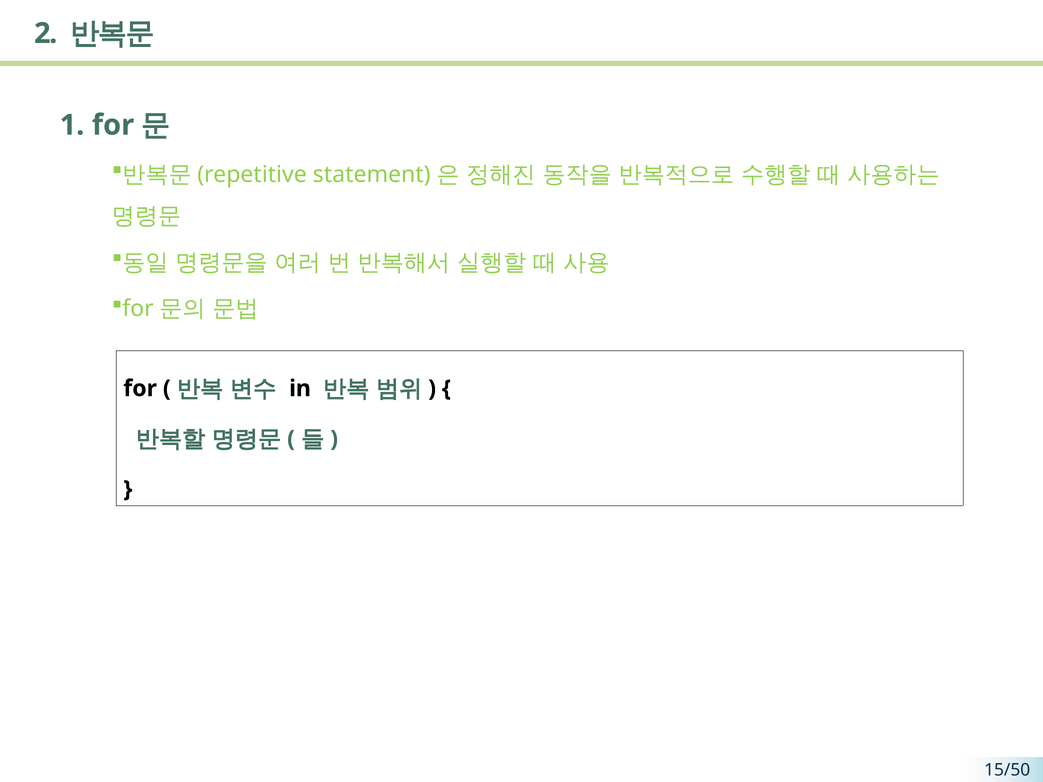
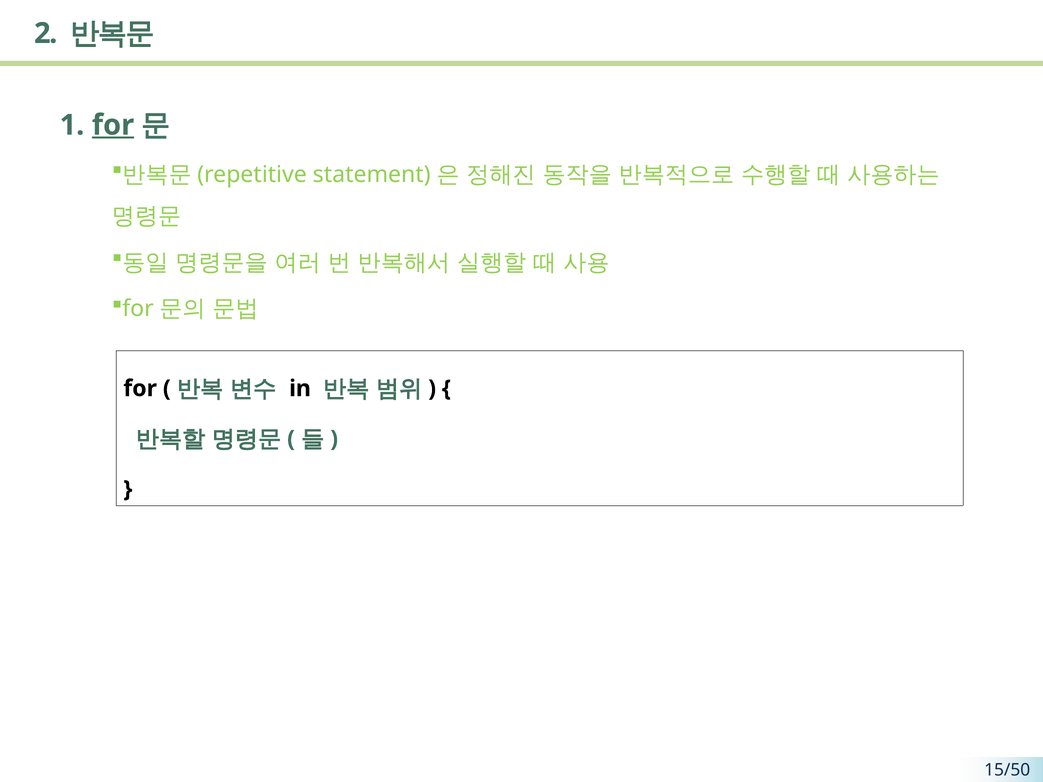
for underline: none -> present (113, 125)
